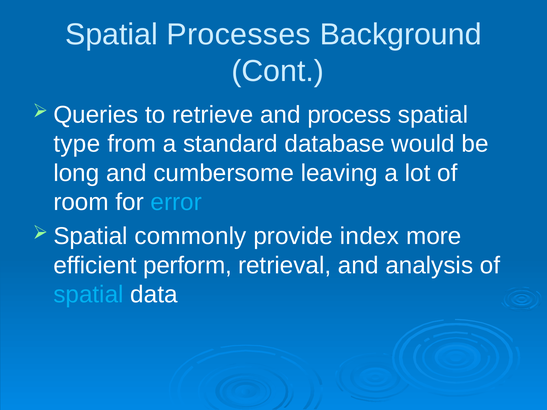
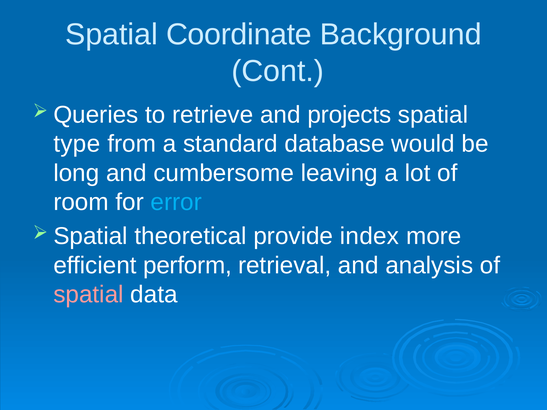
Processes: Processes -> Coordinate (239, 35)
process: process -> projects (349, 115)
commonly: commonly -> theoretical (191, 236)
spatial colour: light blue -> pink (88, 295)
